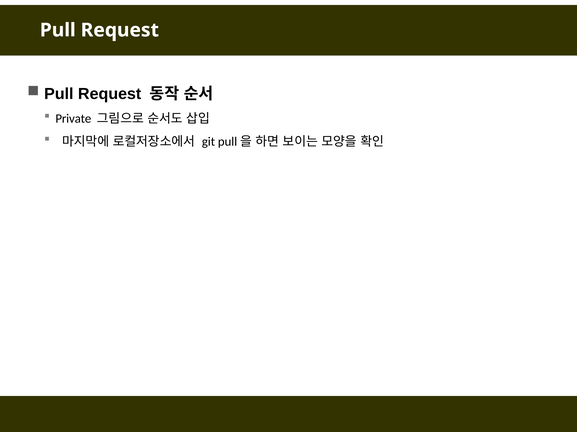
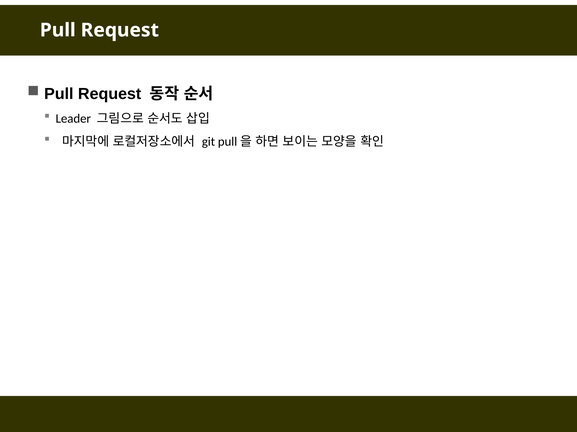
Private: Private -> Leader (73, 119)
